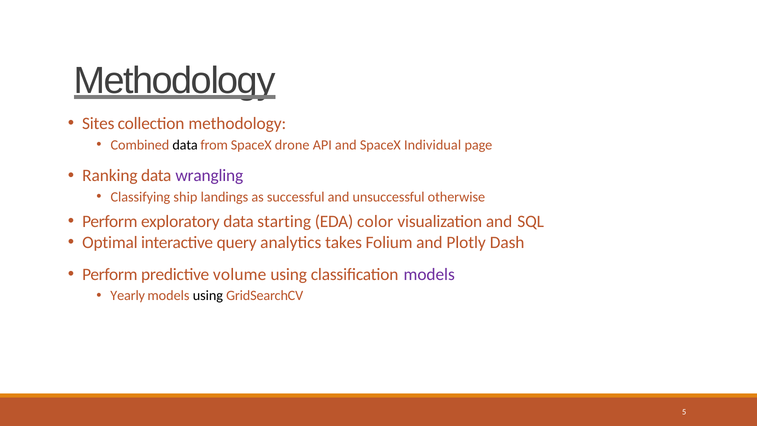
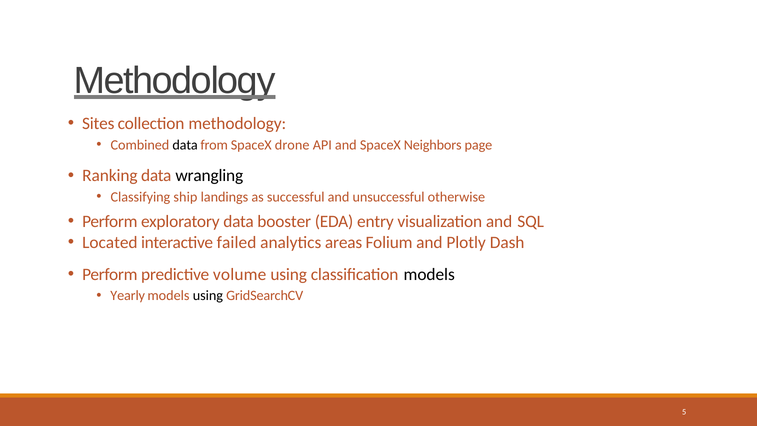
Individual: Individual -> Neighbors (433, 145)
wrangling colour: purple -> black (209, 176)
starting: starting -> booster (284, 221)
color: color -> entry (375, 221)
Optimal: Optimal -> Located (110, 242)
query: query -> failed (237, 242)
takes: takes -> areas (344, 242)
models colour: purple -> black (429, 274)
